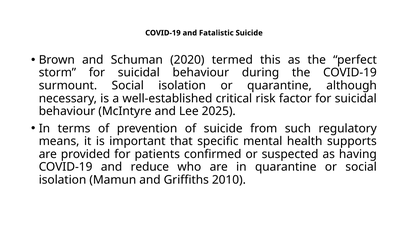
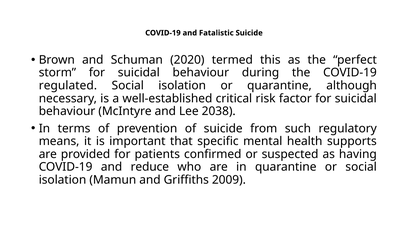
surmount: surmount -> regulated (68, 85)
2025: 2025 -> 2038 (219, 111)
2010: 2010 -> 2009 (229, 179)
